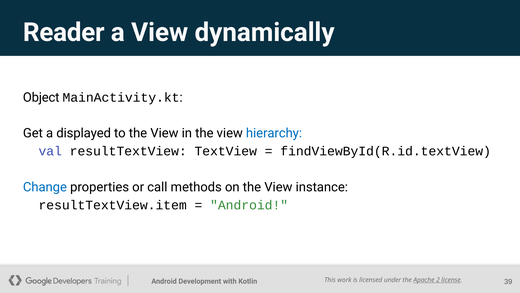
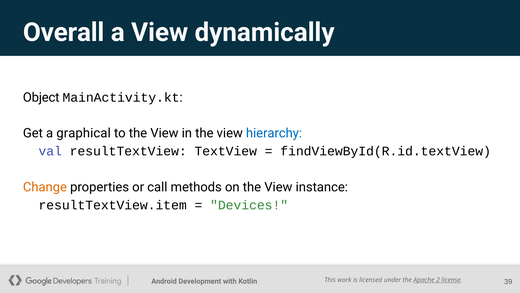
Reader: Reader -> Overall (64, 32)
displayed: displayed -> graphical (84, 133)
Change colour: blue -> orange (45, 187)
Android: Android -> Devices (249, 205)
